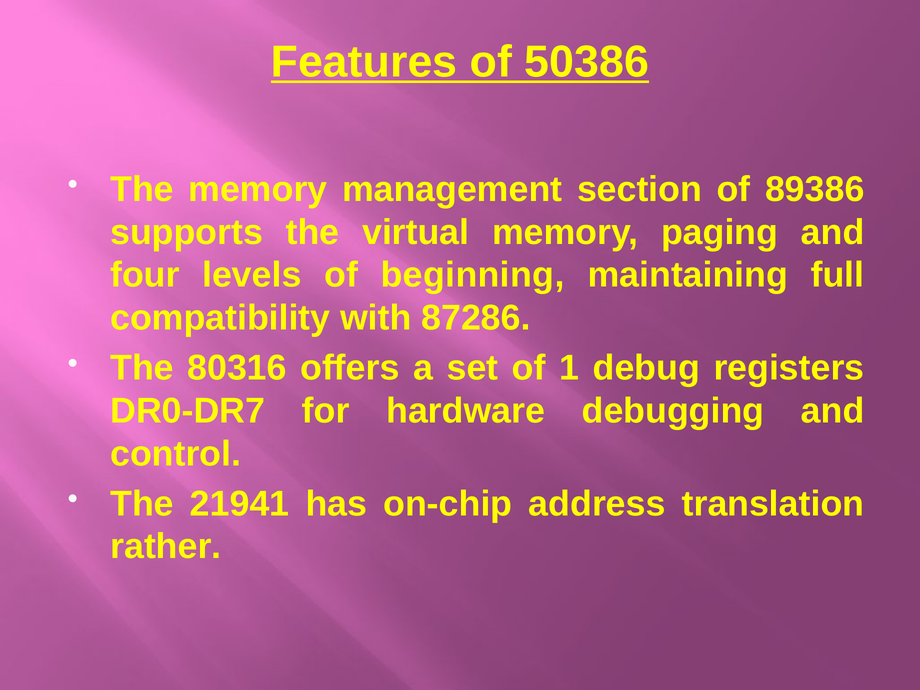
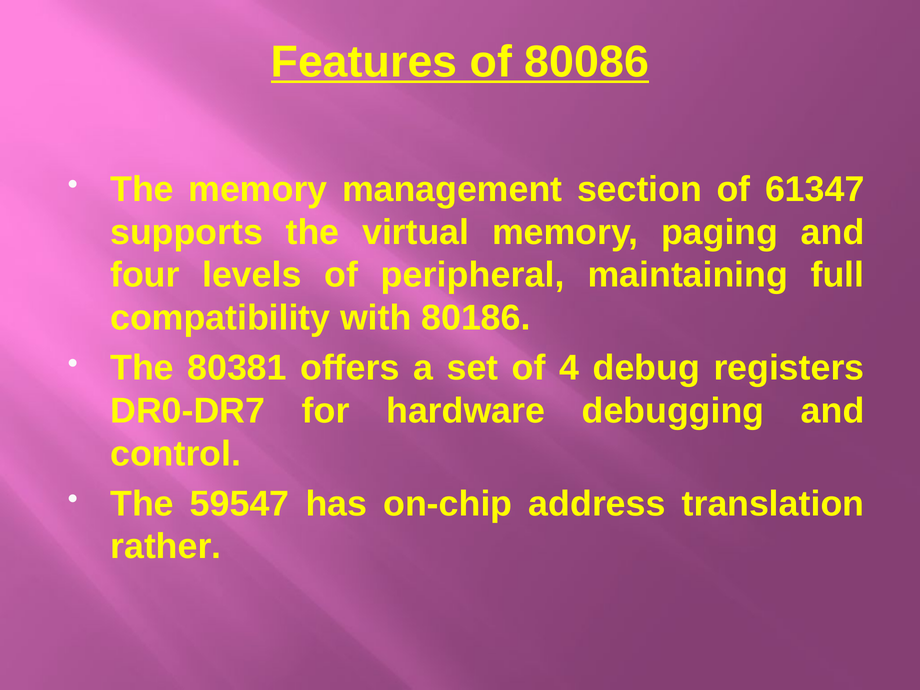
50386: 50386 -> 80086 (587, 62)
89386: 89386 -> 61347 (815, 189)
beginning: beginning -> peripheral (473, 275)
87286: 87286 -> 80186 (476, 318)
80316: 80316 -> 80381 (237, 368)
1: 1 -> 4 (569, 368)
21941: 21941 -> 59547 (240, 504)
